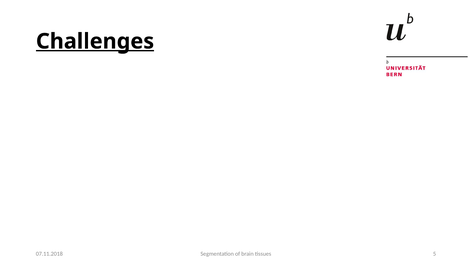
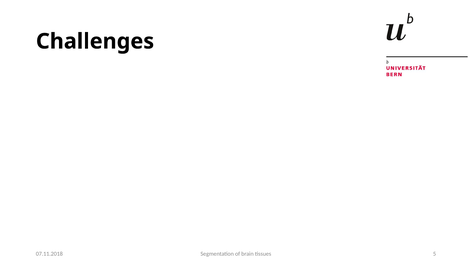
Challenges underline: present -> none (95, 41)
